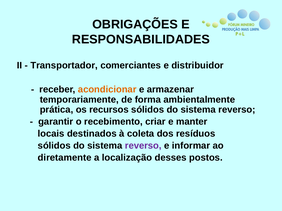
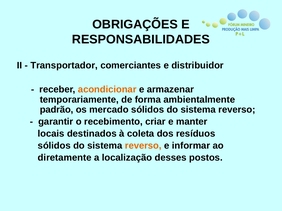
prática: prática -> padrão (57, 110)
recursos: recursos -> mercado (109, 110)
reverso colour: purple -> orange (143, 146)
